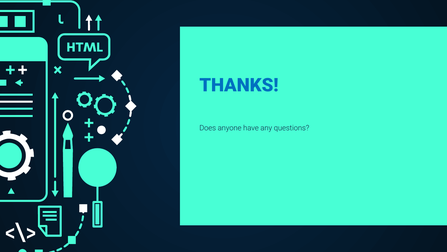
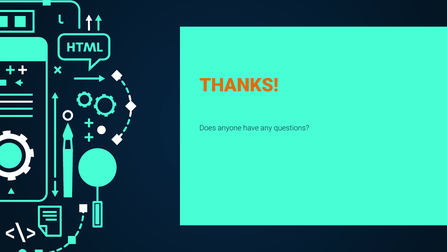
THANKS colour: blue -> orange (239, 85)
